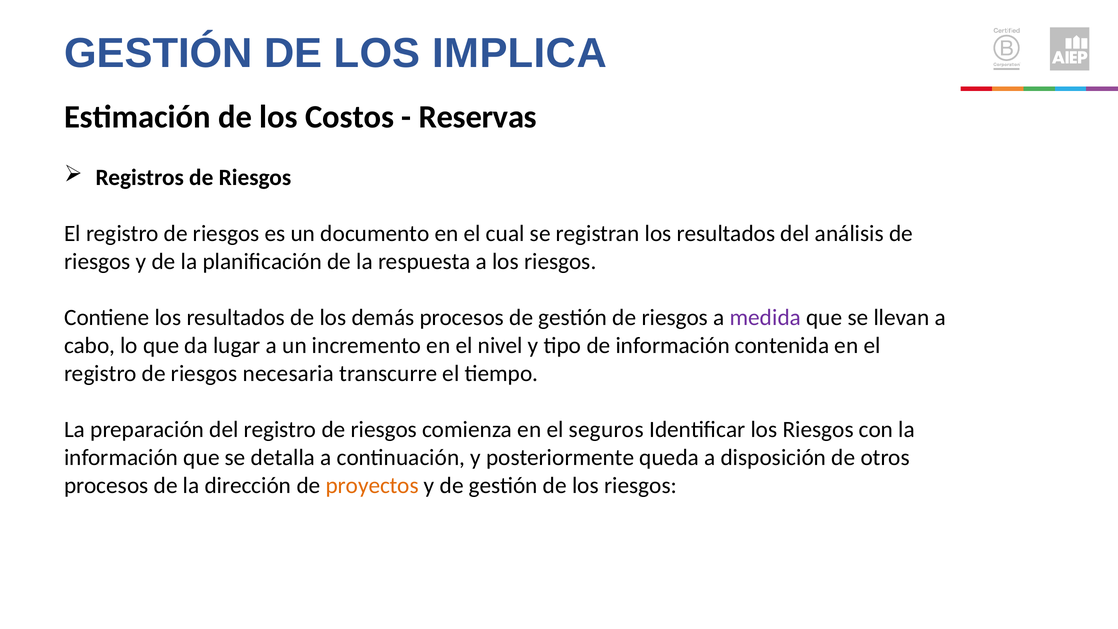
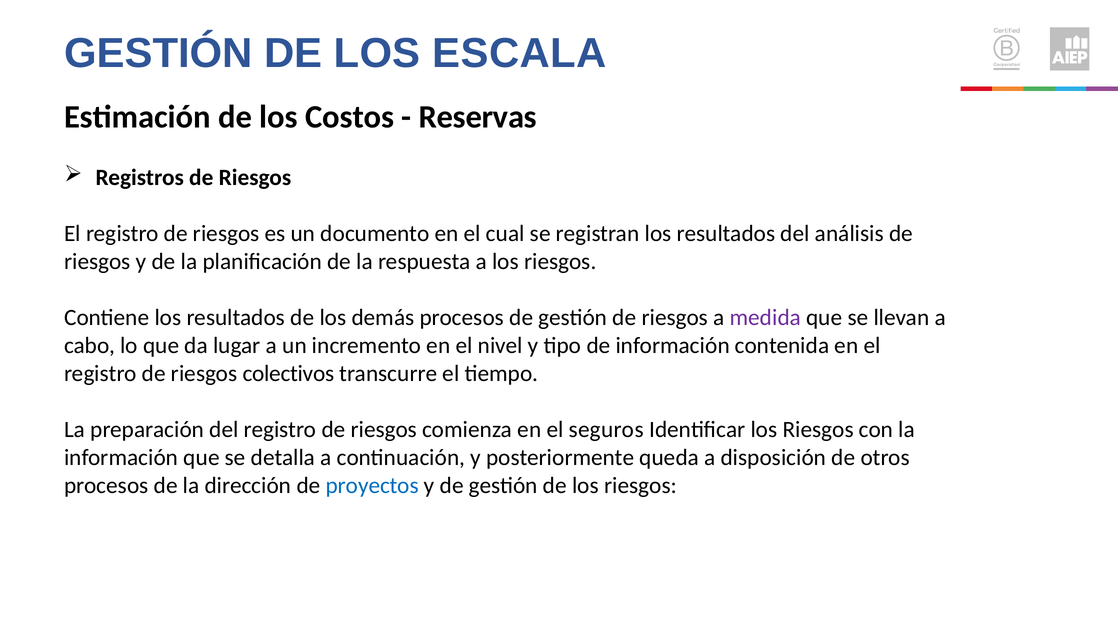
IMPLICA: IMPLICA -> ESCALA (520, 53)
necesaria: necesaria -> colectivos (289, 373)
proyectos colour: orange -> blue (372, 485)
